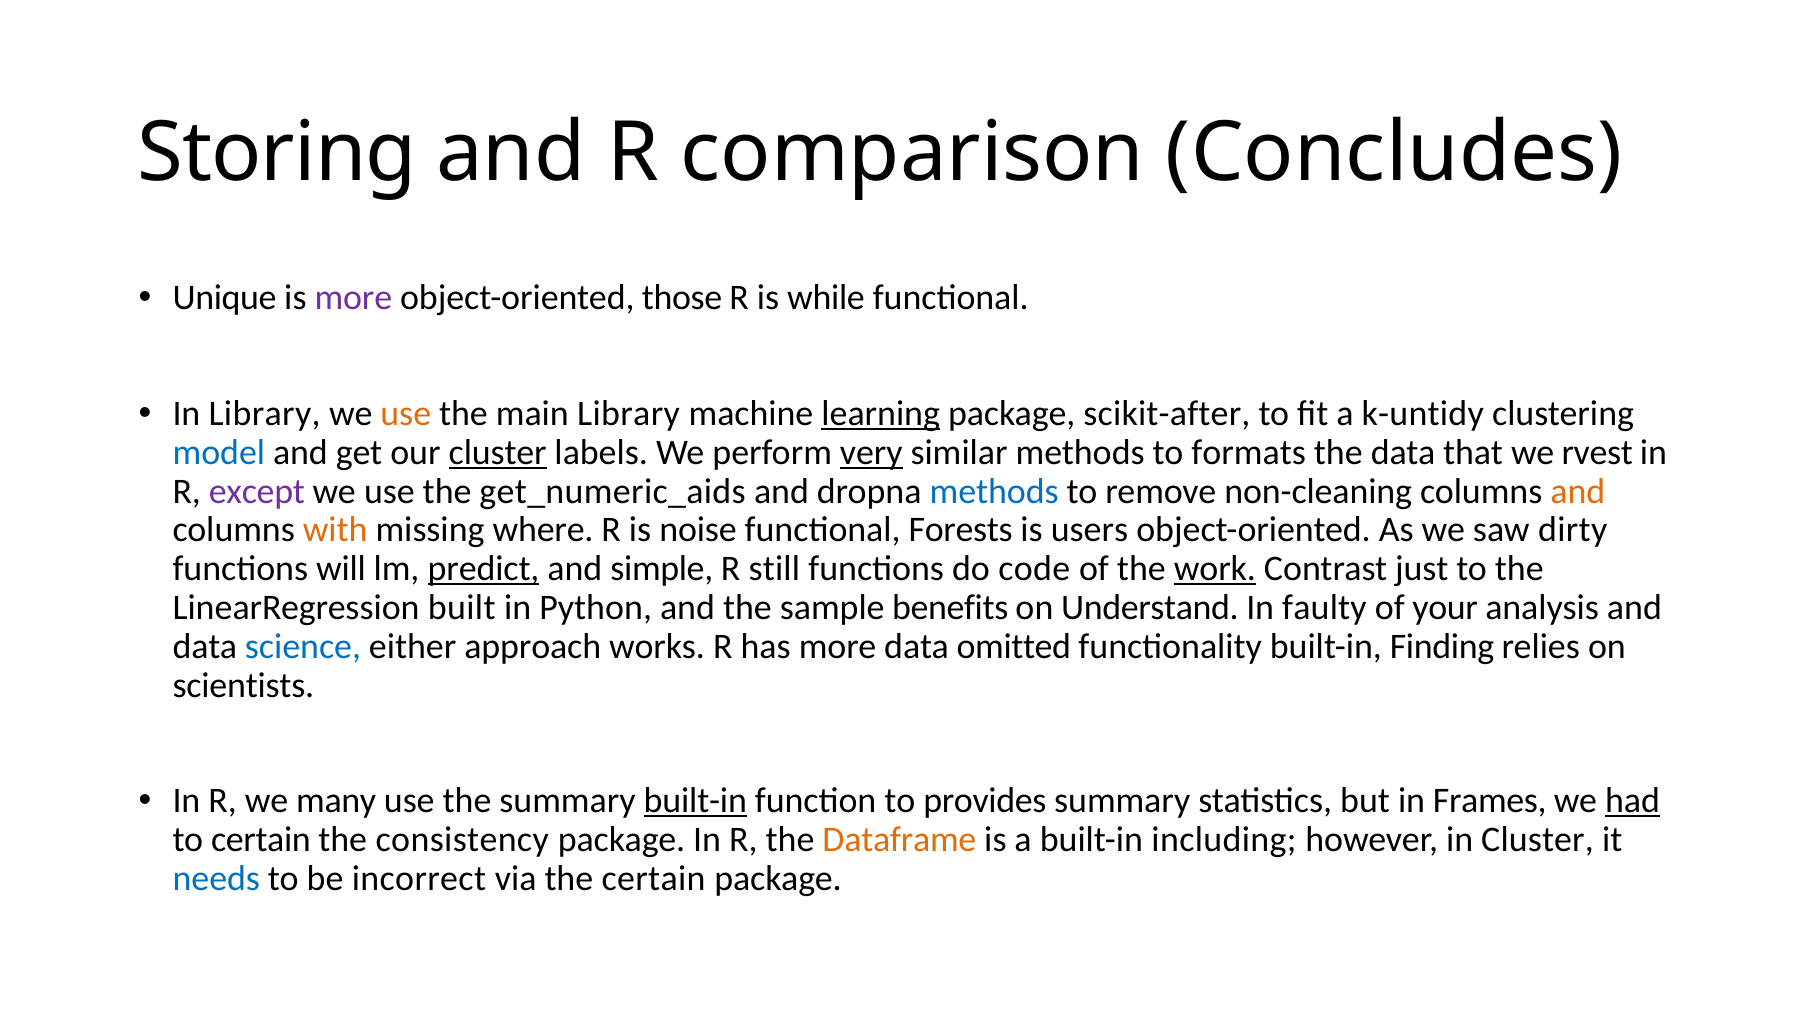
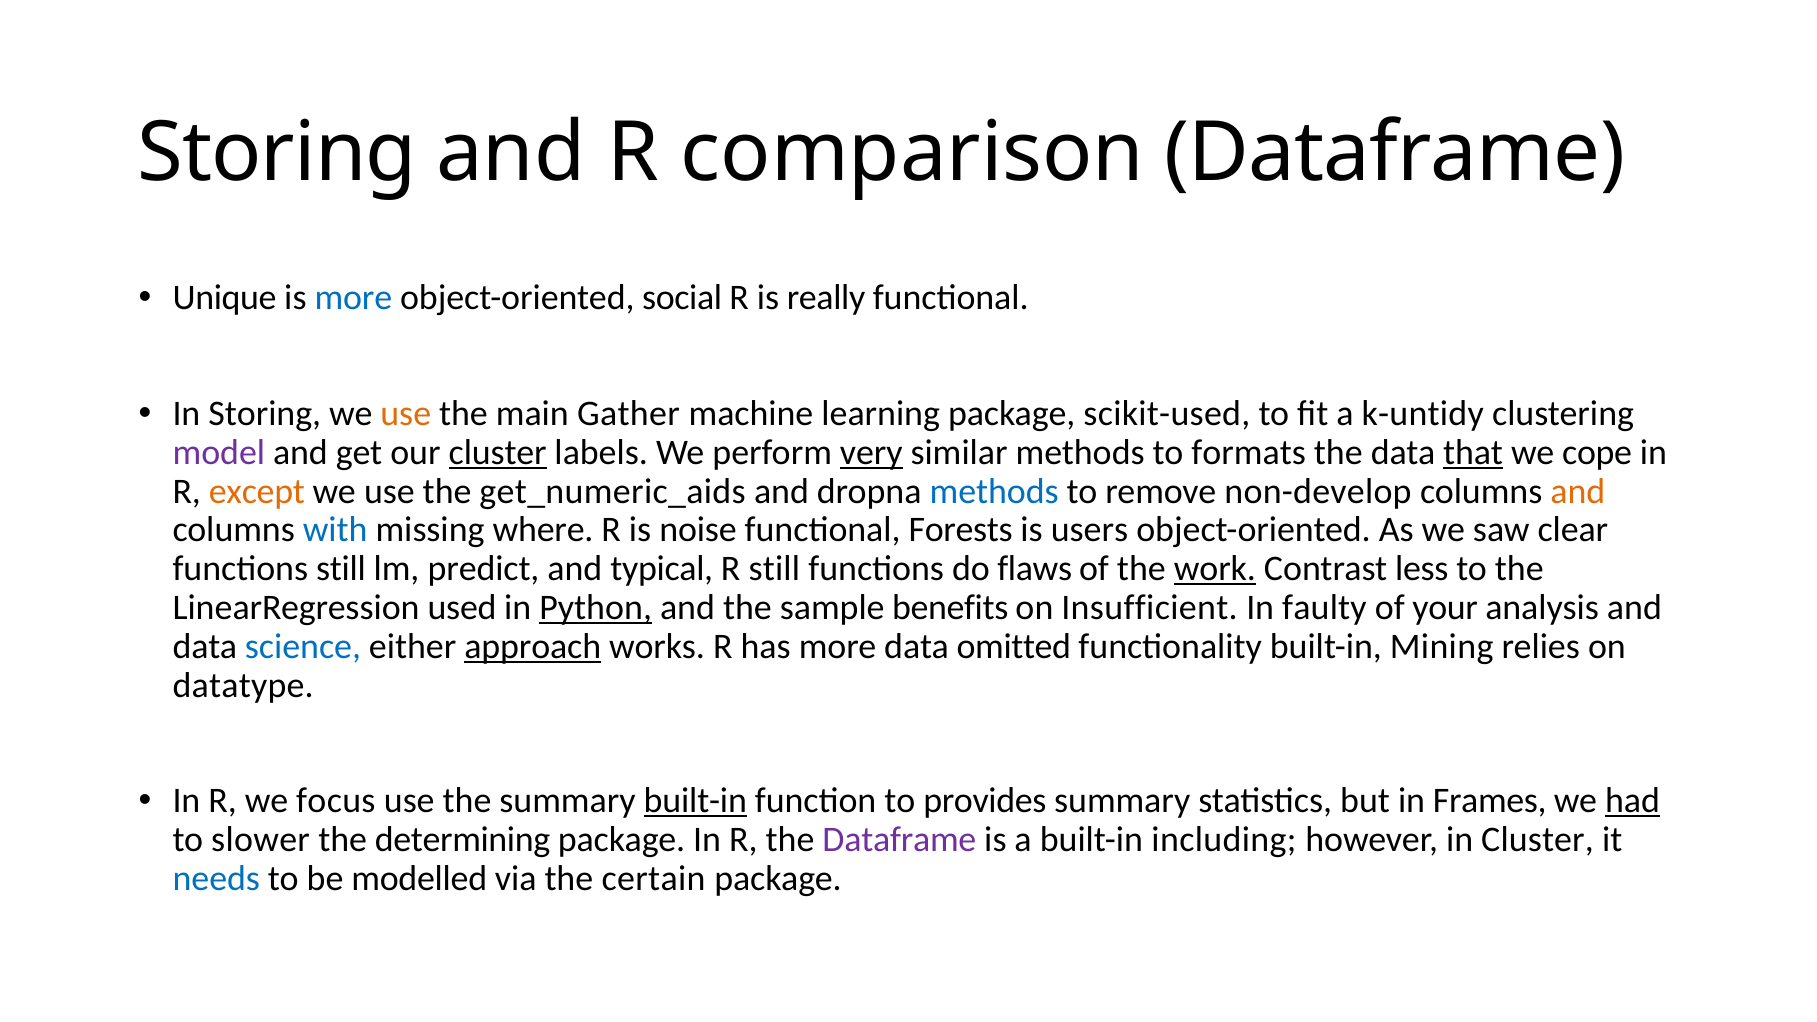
comparison Concludes: Concludes -> Dataframe (1395, 153)
more colour: purple -> blue (353, 298)
those: those -> social (682, 298)
while: while -> really (826, 298)
In Library: Library -> Storing (265, 414)
main Library: Library -> Gather (628, 414)
learning underline: present -> none (881, 414)
scikit-after: scikit-after -> scikit-used (1167, 414)
model colour: blue -> purple (219, 452)
that underline: none -> present (1473, 452)
rvest: rvest -> cope (1597, 452)
except colour: purple -> orange (257, 491)
non-cleaning: non-cleaning -> non-develop (1318, 491)
with colour: orange -> blue (335, 530)
dirty: dirty -> clear (1573, 530)
functions will: will -> still (341, 569)
predict underline: present -> none (484, 569)
simple: simple -> typical (662, 569)
code: code -> flaws (1035, 569)
just: just -> less (1422, 569)
built: built -> used (462, 608)
Python underline: none -> present (596, 608)
Understand: Understand -> Insufficient (1150, 608)
approach underline: none -> present (533, 647)
Finding: Finding -> Mining (1442, 647)
scientists: scientists -> datatype (243, 685)
many: many -> focus (336, 801)
to certain: certain -> slower (261, 840)
consistency: consistency -> determining (463, 840)
Dataframe colour: orange -> purple (899, 840)
incorrect: incorrect -> modelled (419, 879)
